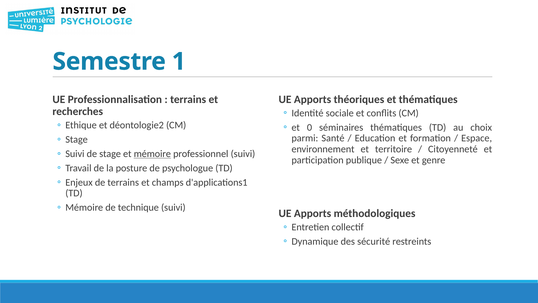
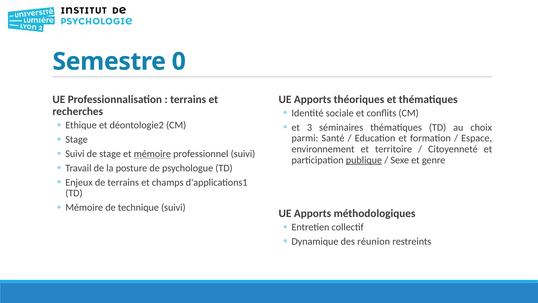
1: 1 -> 0 (179, 61)
0: 0 -> 3 (309, 127)
publique underline: none -> present (364, 160)
sécurité: sécurité -> réunion (374, 241)
